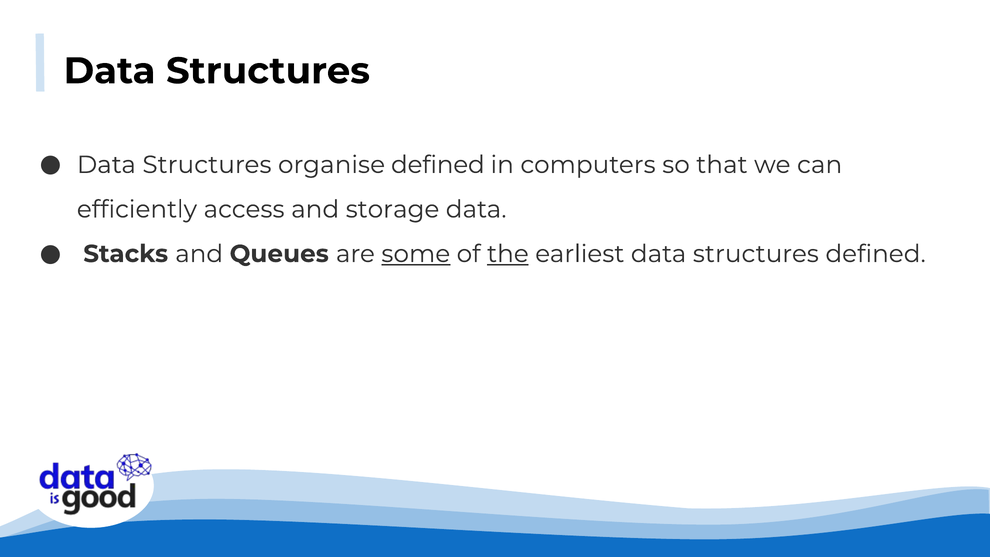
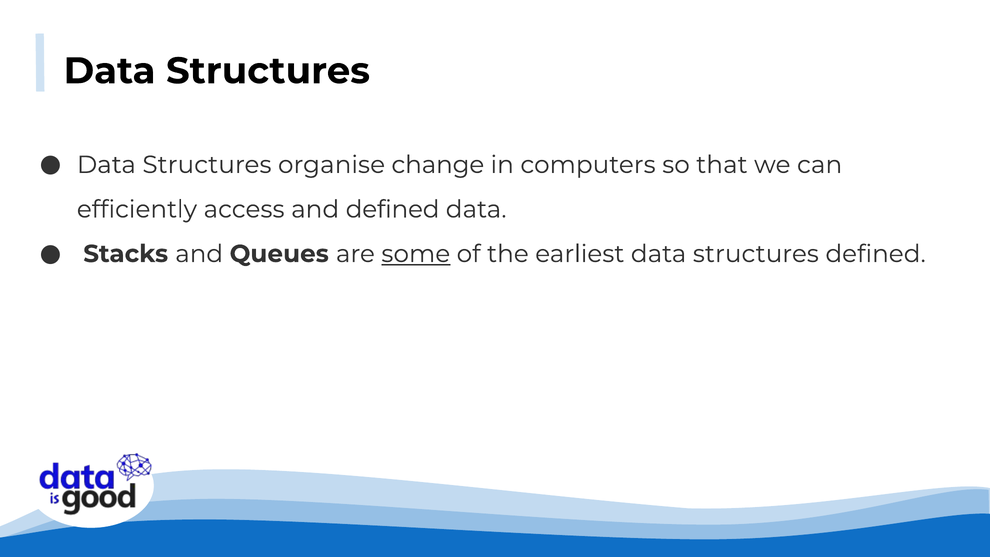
organise defined: defined -> change (438, 165)
and storage: storage -> defined (393, 209)
the underline: present -> none (508, 254)
